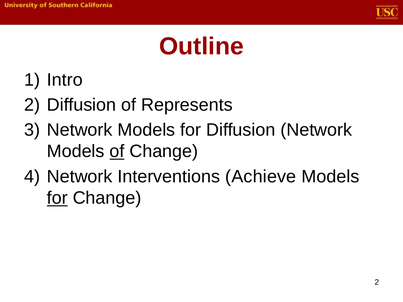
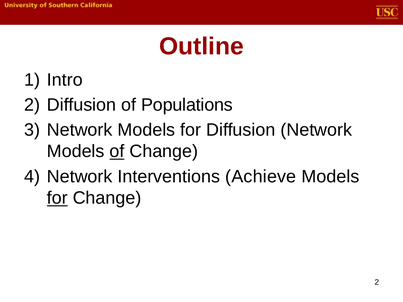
Represents: Represents -> Populations (187, 105)
